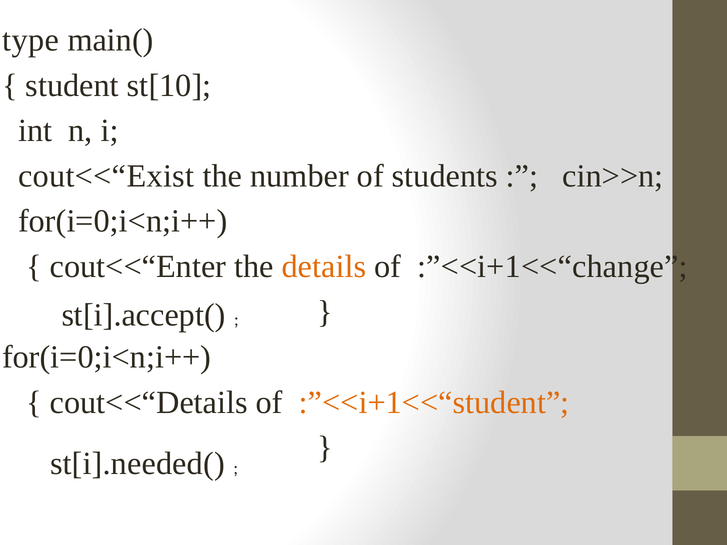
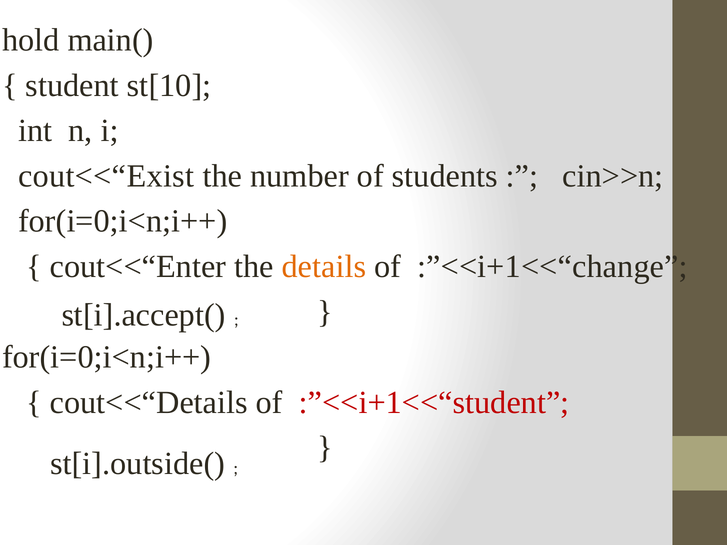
type: type -> hold (31, 40)
:”<<i+1<<“student colour: orange -> red (434, 403)
st[i].needed(: st[i].needed( -> st[i].outside( (138, 464)
